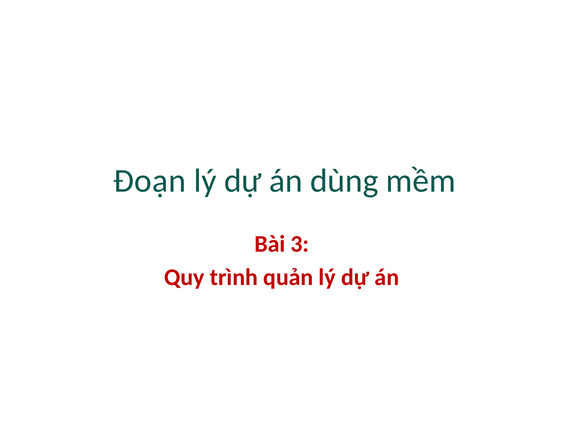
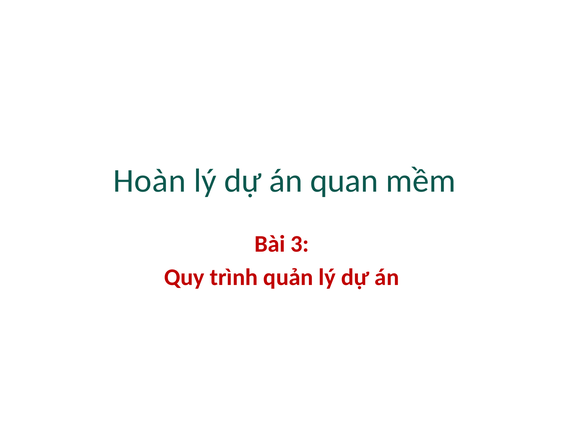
Đoạn: Đoạn -> Hoàn (149, 181)
dùng: dùng -> quan (344, 181)
